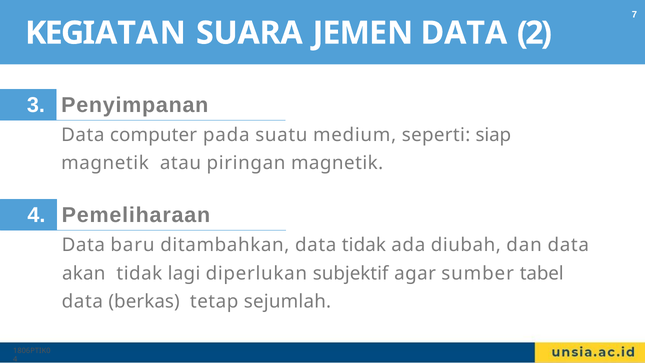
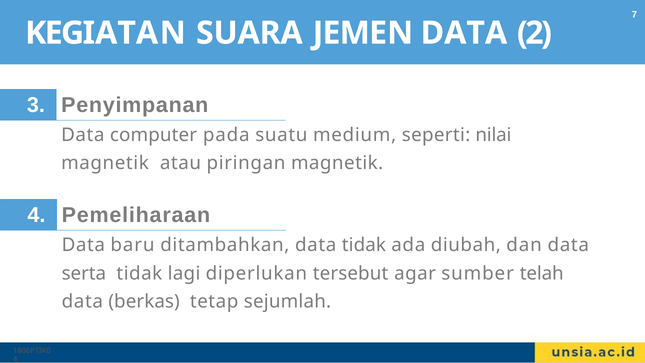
siap: siap -> nilai (493, 135)
akan: akan -> serta (84, 273)
subjektif: subjektif -> tersebut (351, 273)
tabel: tabel -> telah (542, 273)
